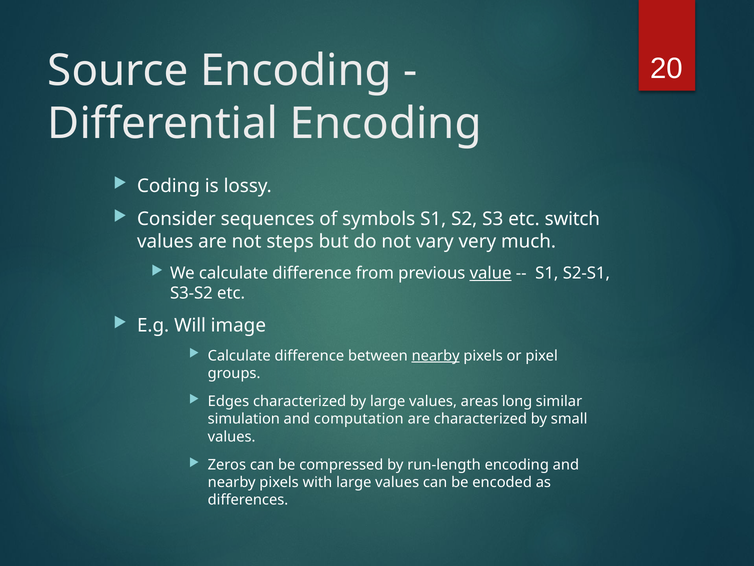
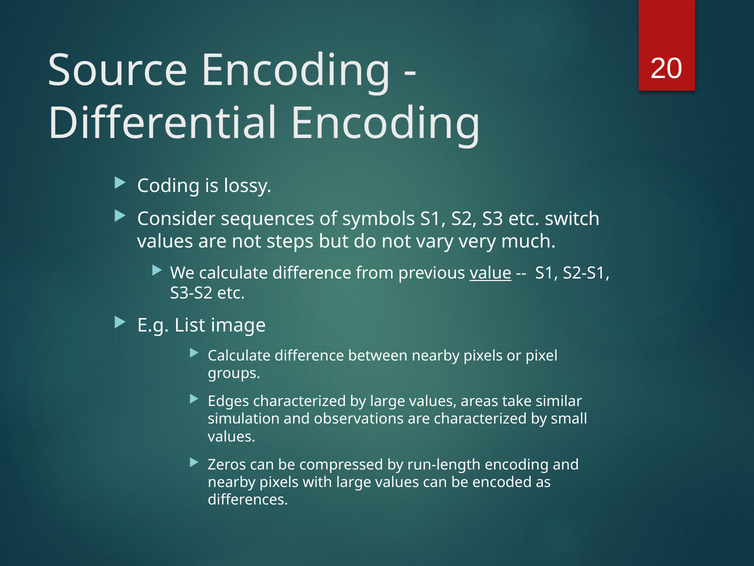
Will: Will -> List (190, 325)
nearby underline: present -> none (436, 355)
long: long -> take (517, 401)
computation: computation -> observations (359, 419)
